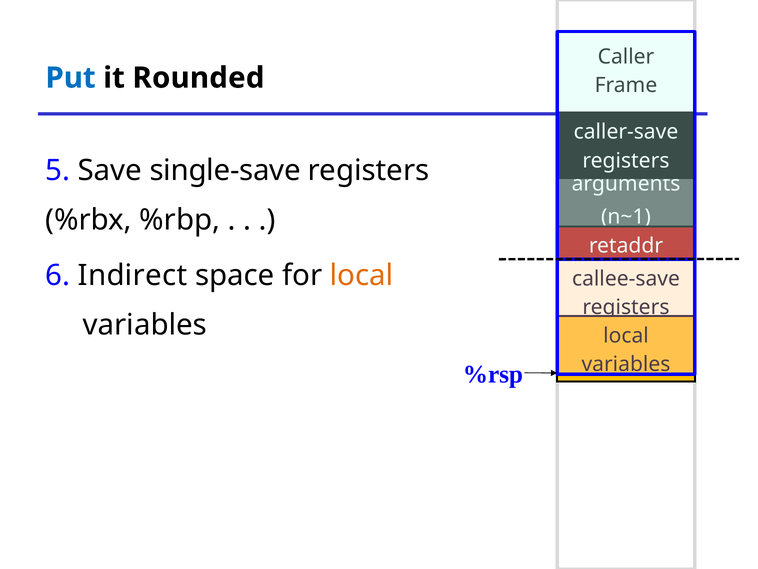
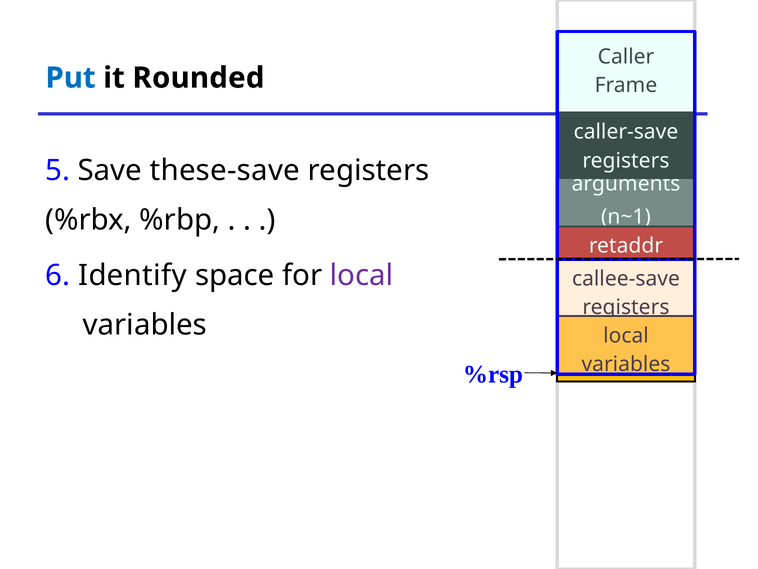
single-save: single-save -> these-save (225, 170)
Indirect: Indirect -> Identify (132, 275)
local colour: orange -> purple (362, 275)
